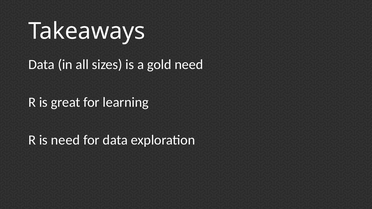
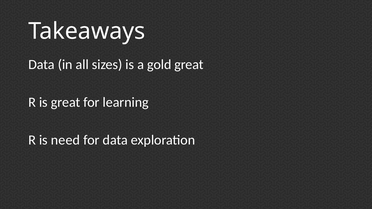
gold need: need -> great (189, 65)
